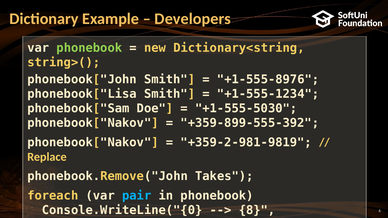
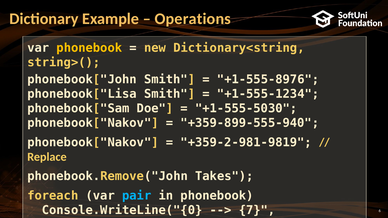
Developers: Developers -> Operations (193, 19)
phonebook colour: light green -> yellow (89, 48)
+359-899-555-392: +359-899-555-392 -> +359-899-555-940 (250, 123)
8: 8 -> 7 (257, 210)
